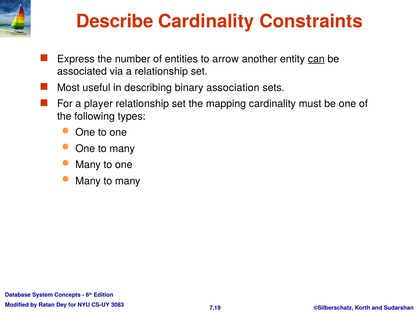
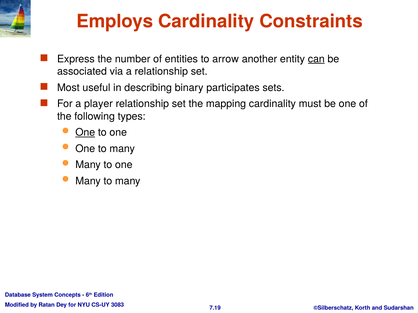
Describe: Describe -> Employs (115, 21)
association: association -> participates (233, 88)
One underline: none -> present (85, 133)
